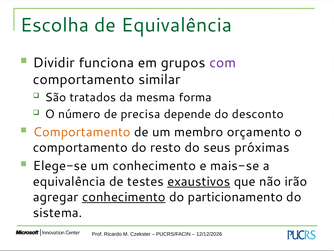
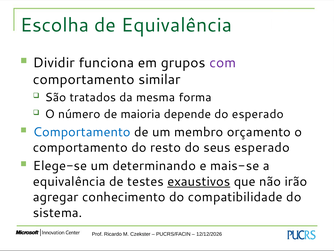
precisa: precisa -> maioria (141, 114)
do desconto: desconto -> esperado (258, 114)
Comportamento colour: orange -> blue (82, 132)
seus próximas: próximas -> esperado (262, 147)
um conhecimento: conhecimento -> determinando (154, 166)
conhecimento underline: present -> none (124, 197)
particionamento: particionamento -> compatibilidade (235, 197)
